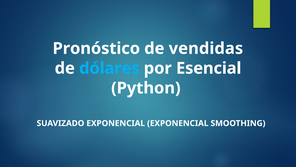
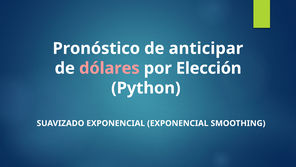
vendidas: vendidas -> anticipar (206, 48)
dólares colour: light blue -> pink (109, 68)
Esencial: Esencial -> Elección (209, 68)
